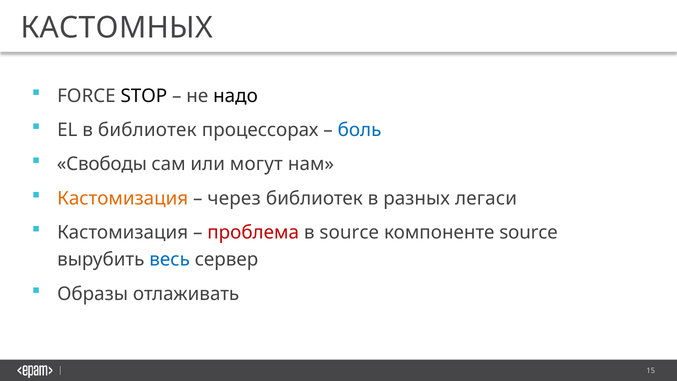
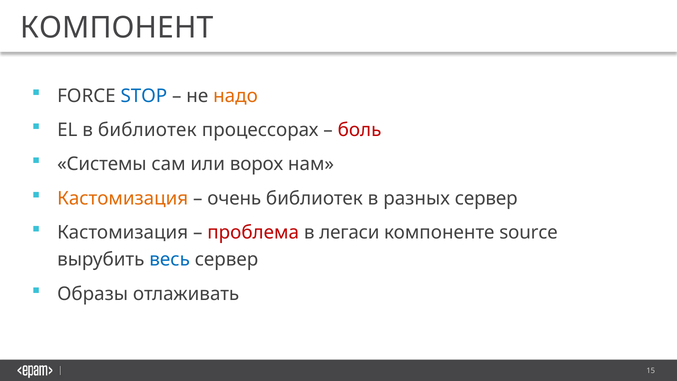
КАСТОМНЫХ: КАСТОМНЫХ -> КОМПОНЕНТ (117, 28)
STOP colour: black -> blue (144, 96)
надо colour: black -> orange (235, 96)
боль colour: blue -> red (360, 130)
Свободы: Свободы -> Системы (102, 164)
могут: могут -> ворох (257, 164)
через: через -> очень (234, 198)
разных легаси: легаси -> сервер (486, 198)
в source: source -> легаси (349, 233)
